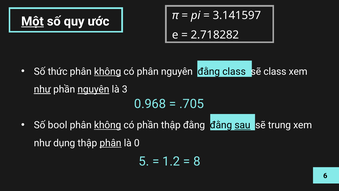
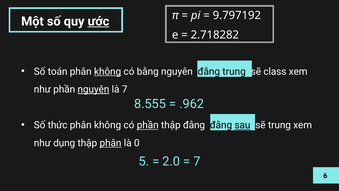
3.141597: 3.141597 -> 9.797192 (237, 15)
Một underline: present -> none (32, 21)
ước underline: none -> present (98, 21)
thức: thức -> toán (58, 71)
có phân: phân -> bằng (148, 71)
đằng class: class -> trung (234, 71)
như underline: present -> none (42, 89)
là 3: 3 -> 7 (125, 89)
0.968: 0.968 -> 8.555 (150, 104)
.705: .705 -> .962 (192, 104)
bool: bool -> thức (58, 125)
không underline: present -> none (108, 125)
phần underline: none -> present (148, 125)
1.2: 1.2 -> 2.0 (171, 161)
8: 8 -> 7 (197, 161)
